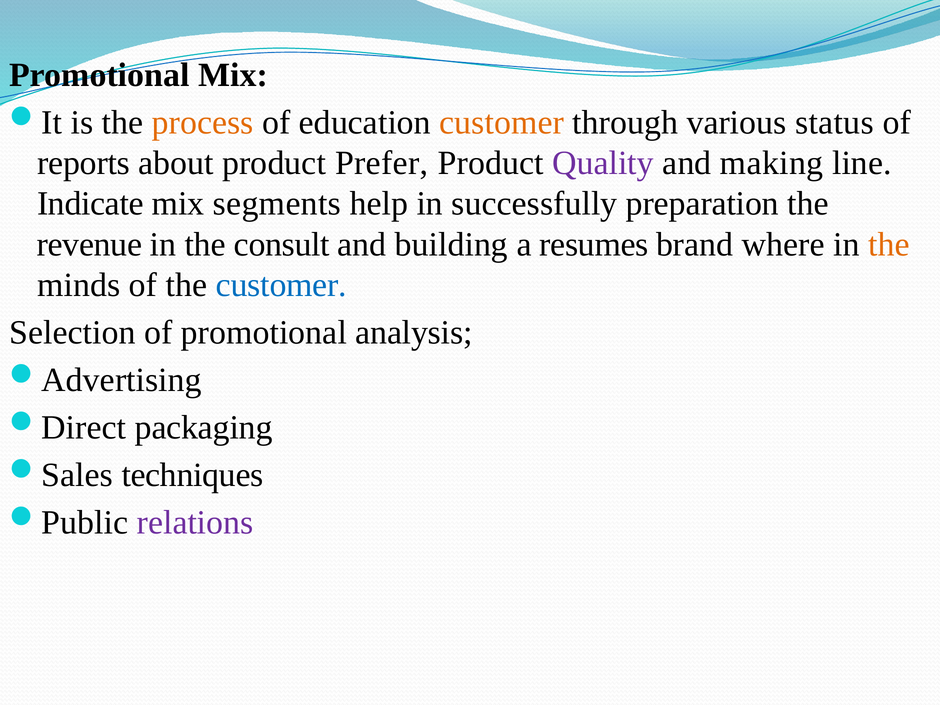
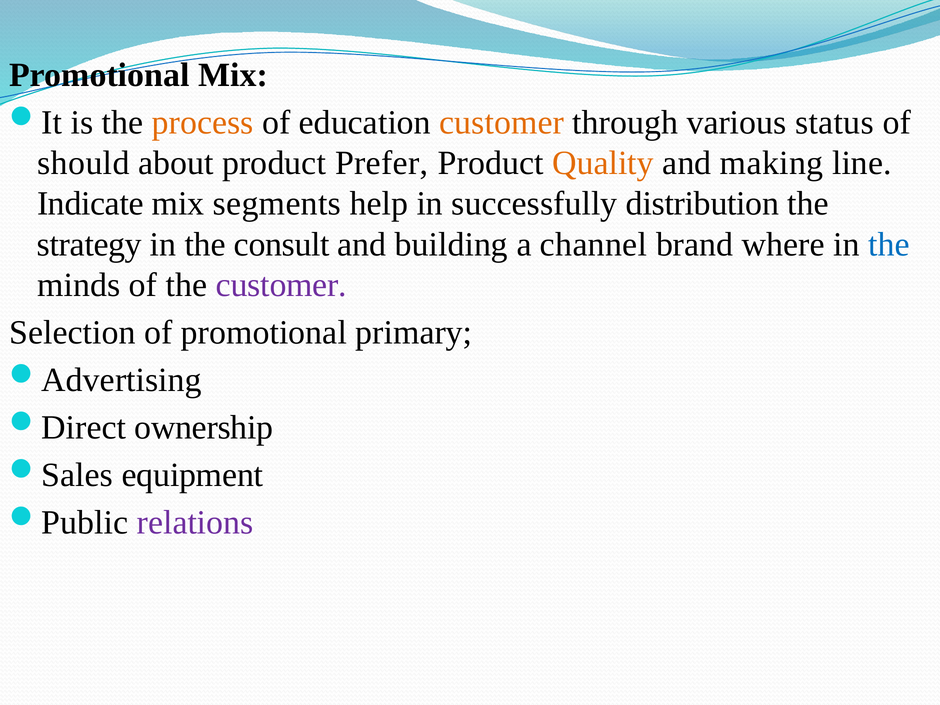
reports: reports -> should (83, 163)
Quality colour: purple -> orange (603, 163)
preparation: preparation -> distribution (702, 204)
revenue: revenue -> strategy (89, 244)
resumes: resumes -> channel (594, 244)
the colour: orange -> blue (889, 244)
customer colour: blue -> purple (281, 285)
analysis: analysis -> primary (414, 333)
packaging: packaging -> ownership (204, 428)
techniques: techniques -> equipment (192, 475)
